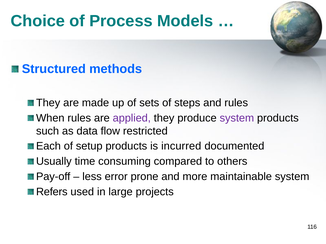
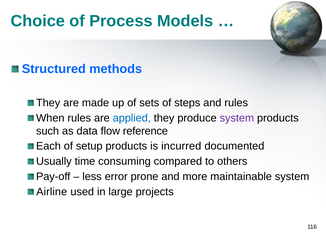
applied colour: purple -> blue (132, 118)
restricted: restricted -> reference (145, 131)
Refers: Refers -> Airline (52, 192)
